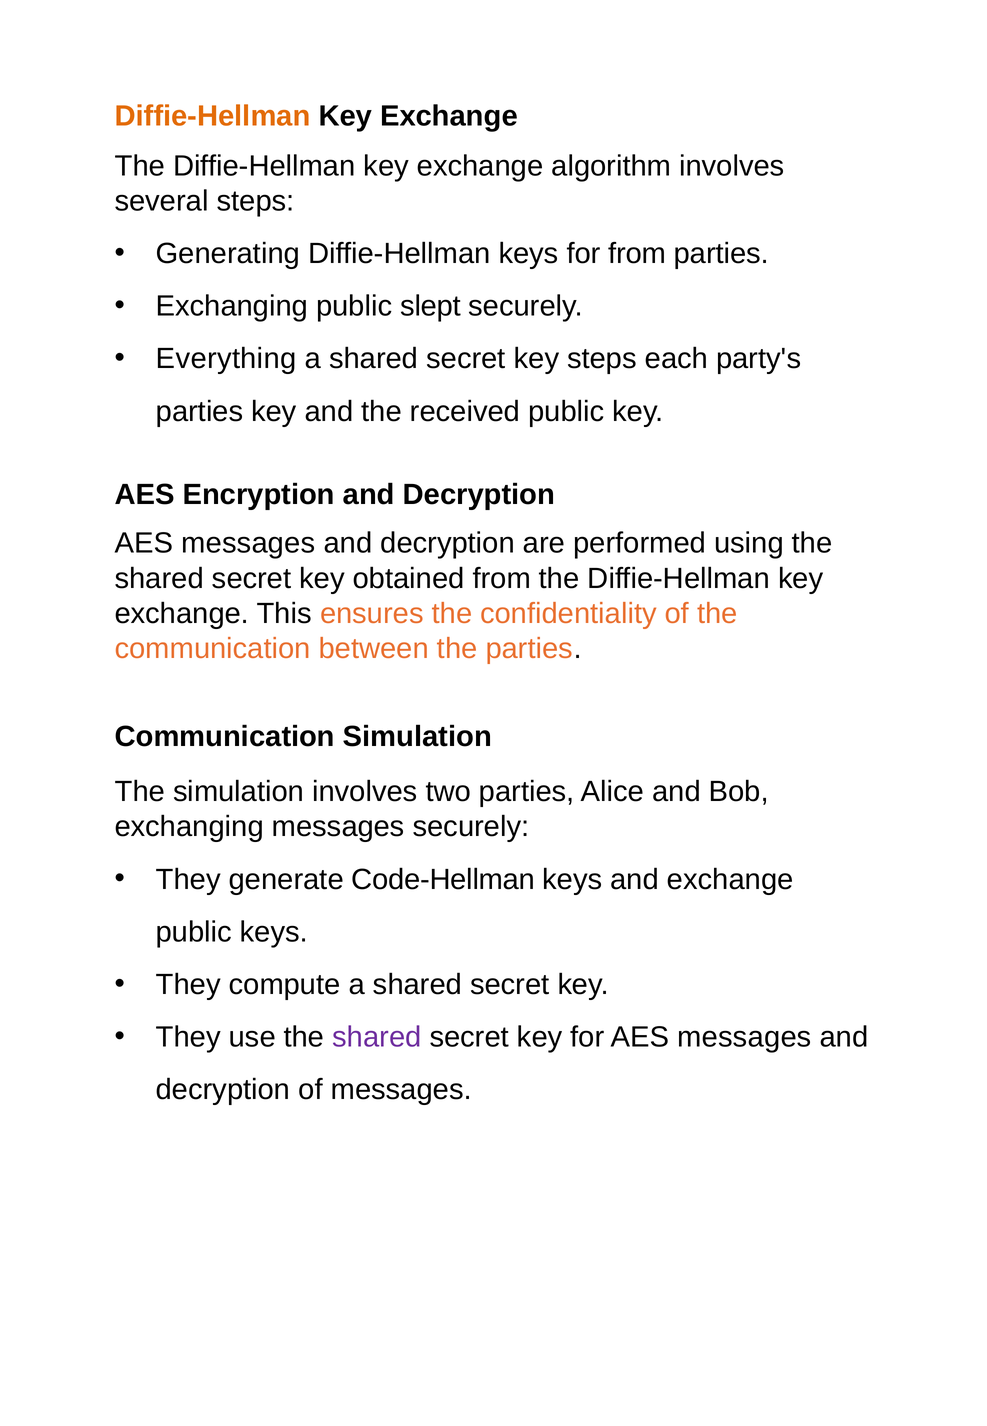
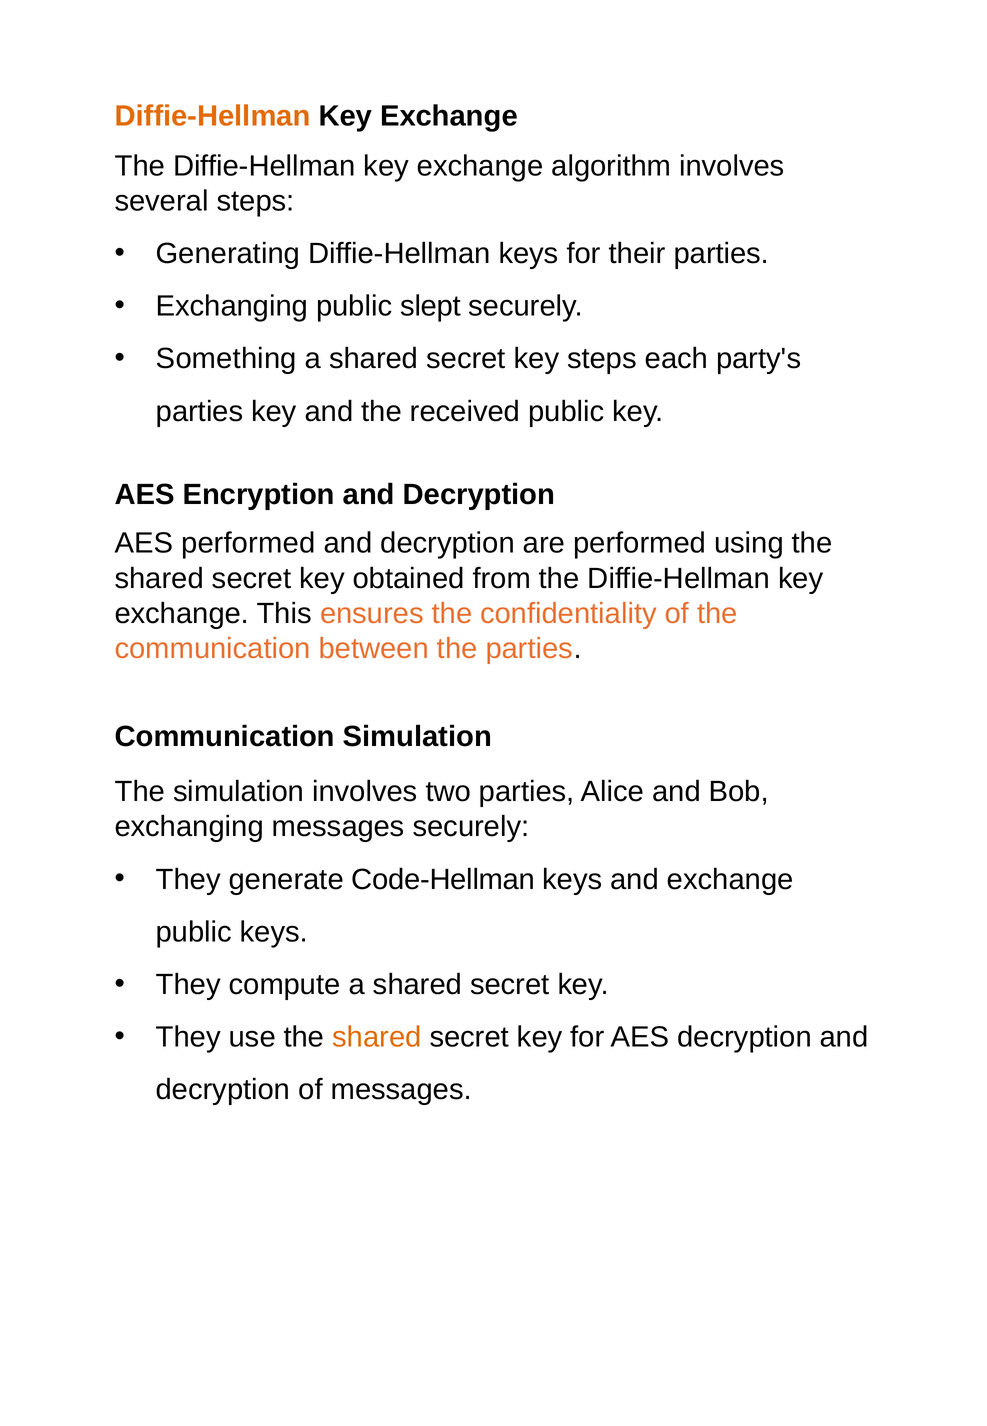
for from: from -> their (637, 254)
Everything: Everything -> Something (226, 359)
messages: messages -> performed (248, 543)
shared colour: purple -> orange (377, 1037)
for AES messages: messages -> decryption (744, 1037)
